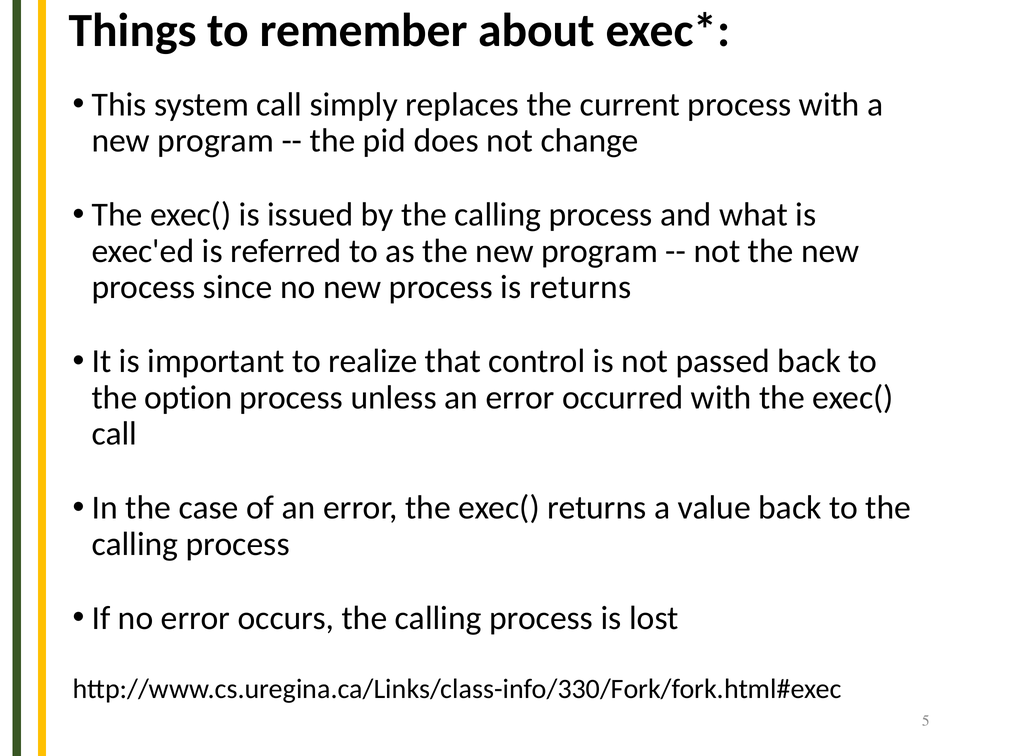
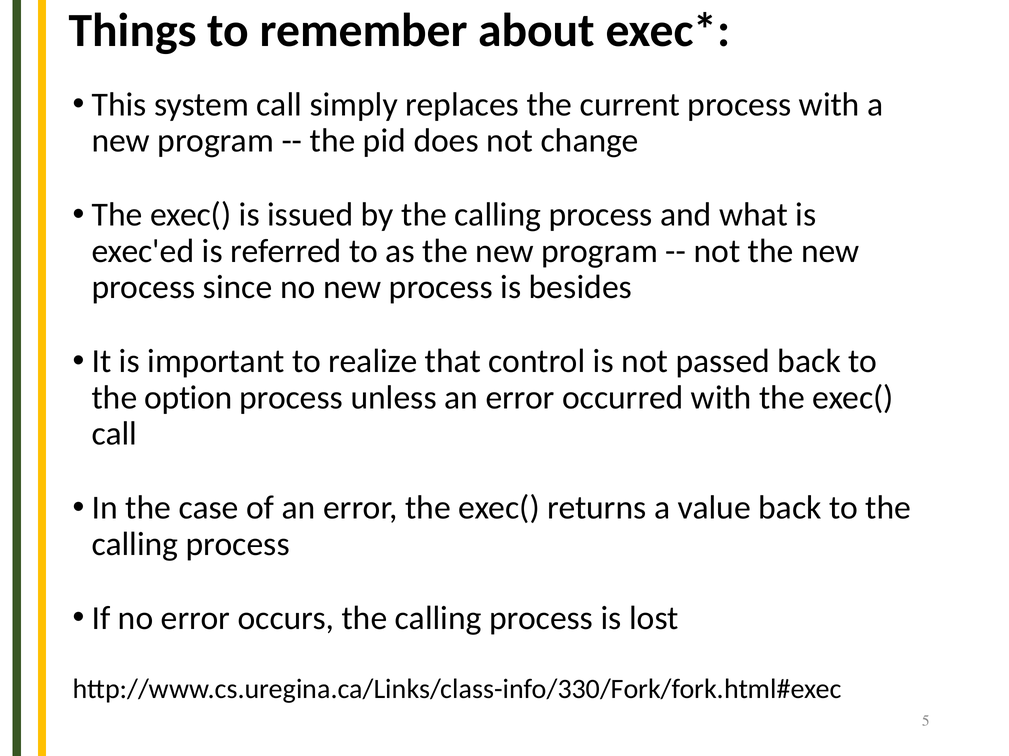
is returns: returns -> besides (580, 288)
